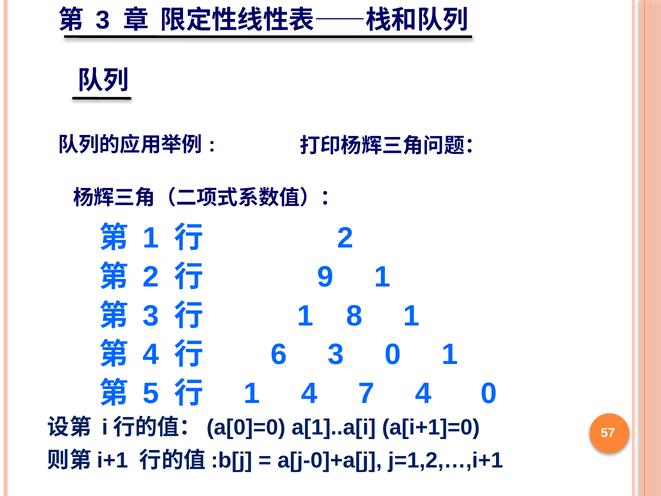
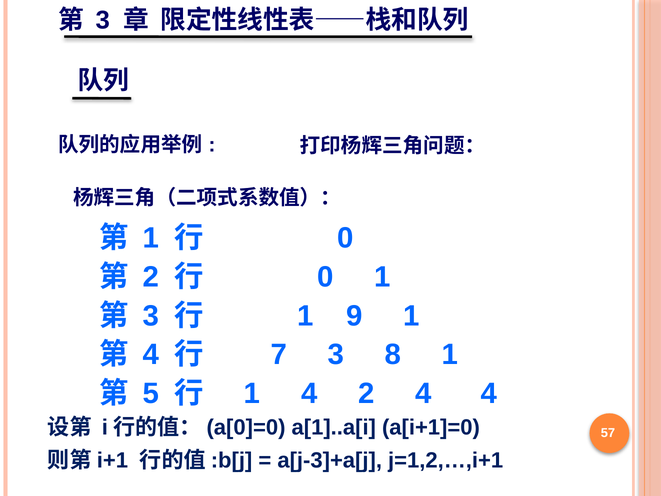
2: 2 -> 0 (345, 238)
9: 9 -> 0 (325, 277)
8: 8 -> 9 (354, 316)
6: 6 -> 7 (279, 354)
3 0: 0 -> 8 (393, 354)
4 7: 7 -> 2 (366, 393)
4 0: 0 -> 4 (489, 393)
a[j-0]+a[j: a[j-0]+a[j -> a[j-3]+a[j (330, 460)
